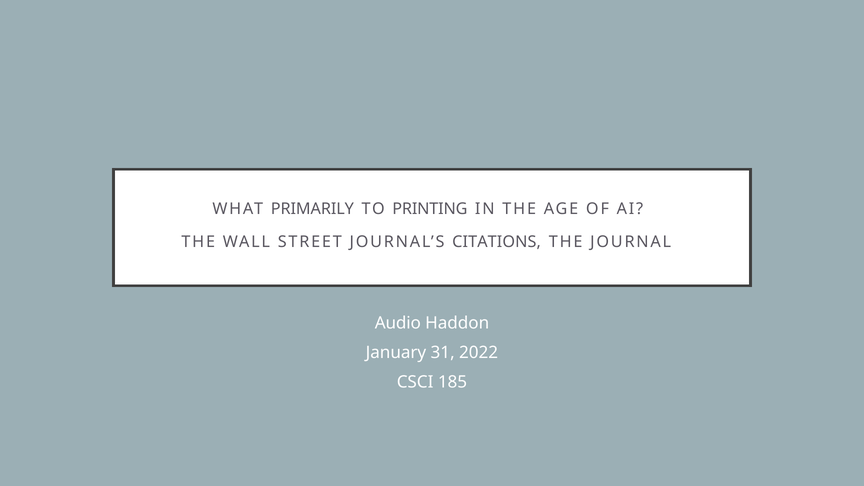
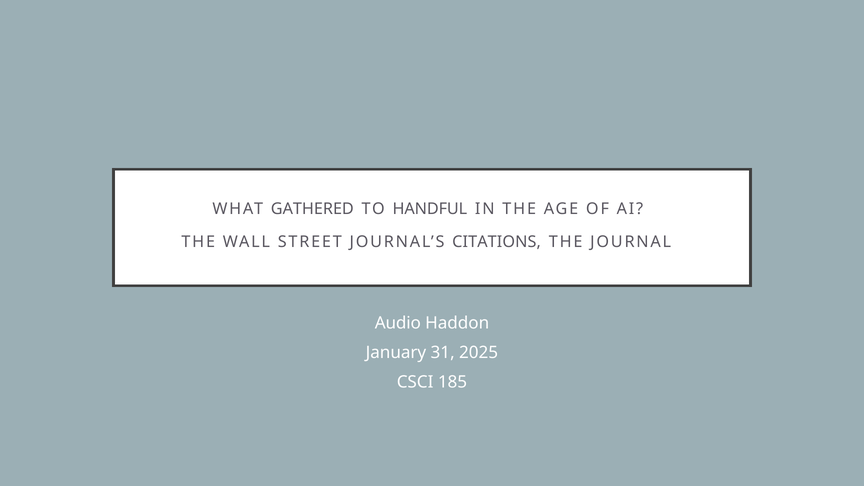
PRIMARILY: PRIMARILY -> GATHERED (312, 209)
PRINTING: PRINTING -> HANDFUL (430, 209)
2022: 2022 -> 2025 (479, 353)
